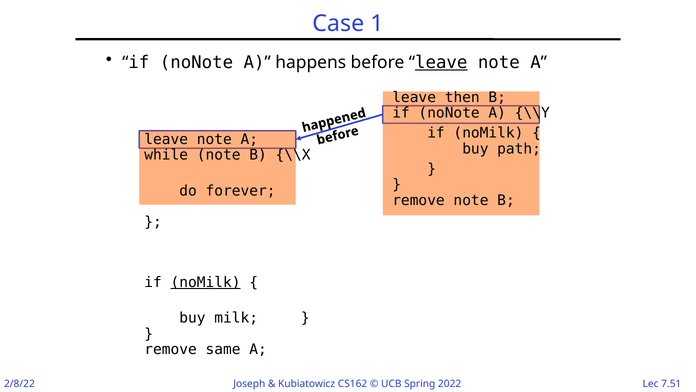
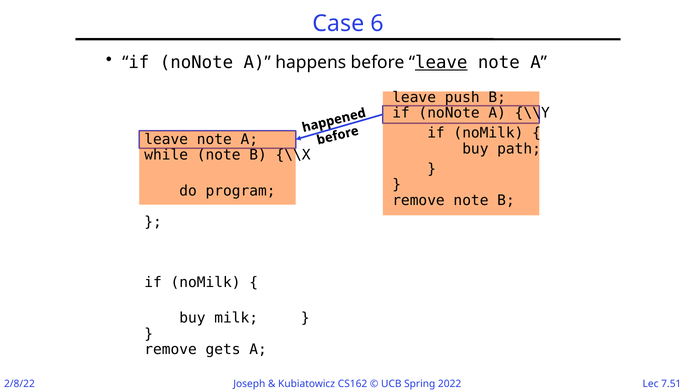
1: 1 -> 6 (377, 24)
then: then -> push (462, 97)
forever: forever -> program (241, 191)
noMilk underline: present -> none (206, 282)
same: same -> gets (223, 349)
